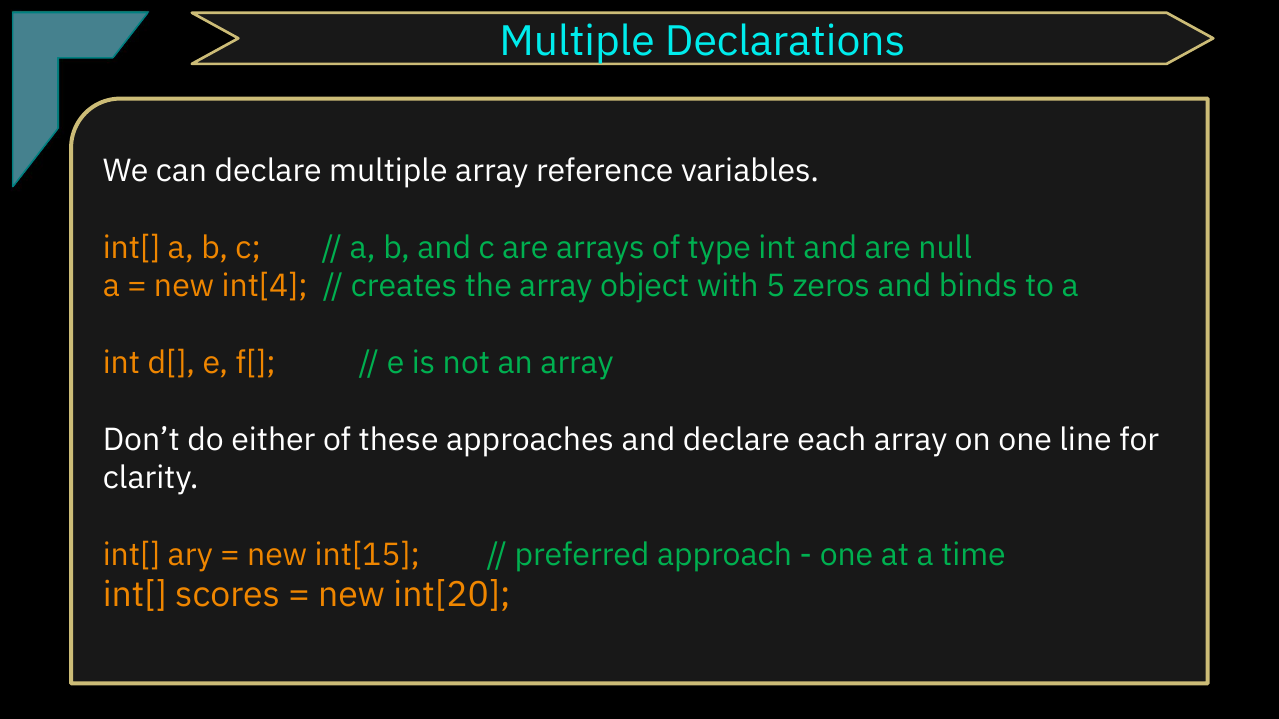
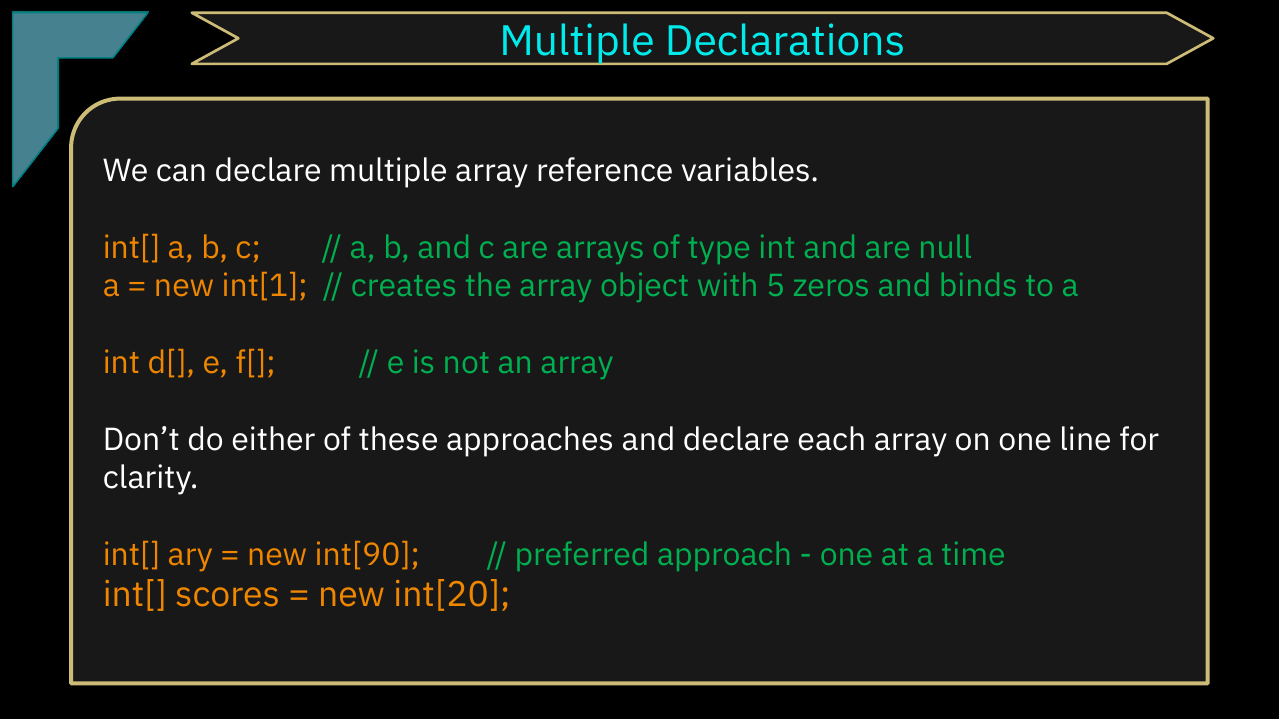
int[4: int[4 -> int[1 (265, 286)
int[15: int[15 -> int[90 (367, 555)
